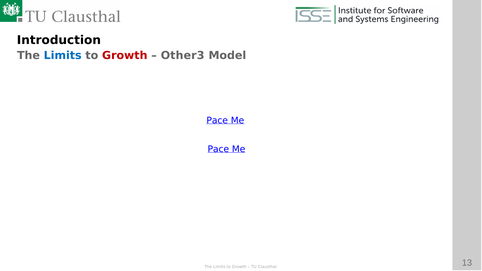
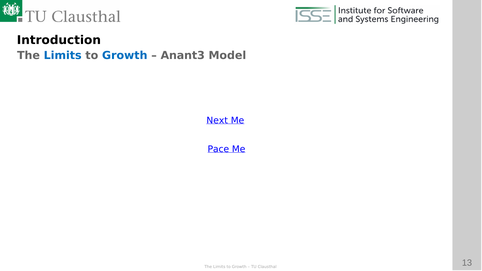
Growth colour: red -> blue (125, 56)
Other3: Other3 -> Anant3 (183, 56)
Pace: Pace -> Next (217, 121)
